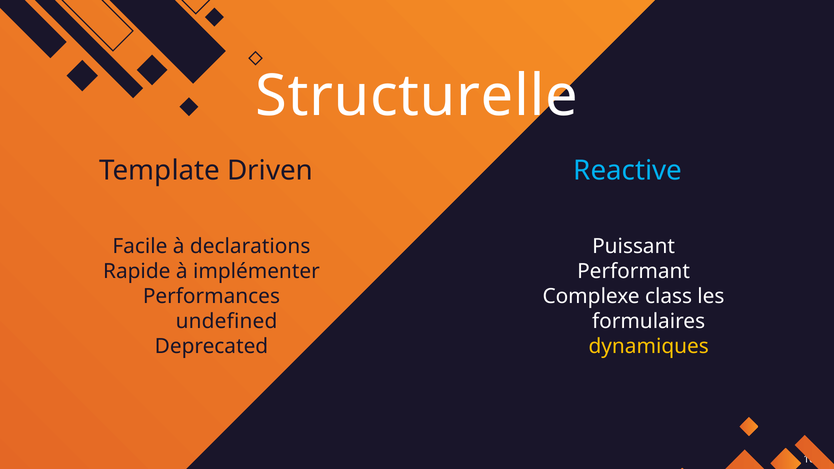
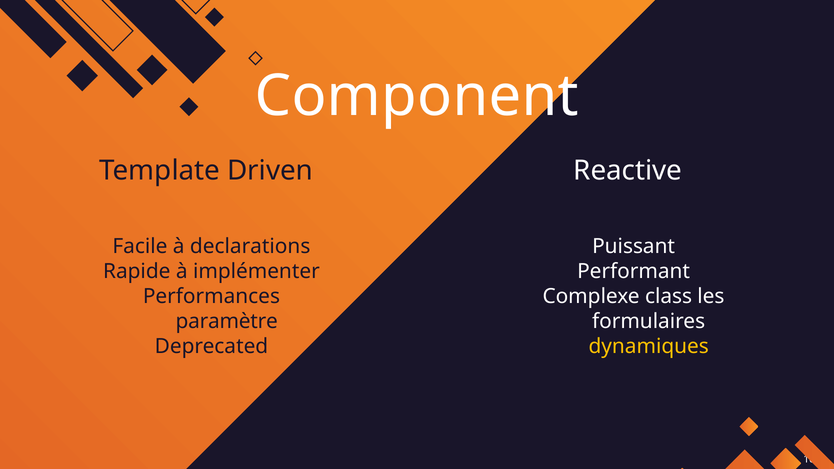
Structurelle: Structurelle -> Component (417, 96)
Reactive colour: light blue -> white (628, 171)
undefined: undefined -> paramètre (227, 321)
